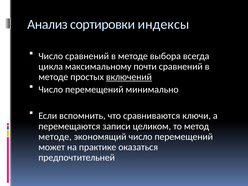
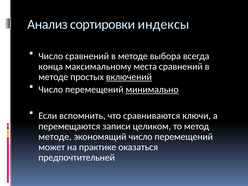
цикла: цикла -> конца (51, 66)
почти: почти -> места (145, 66)
минимально underline: none -> present (152, 89)
